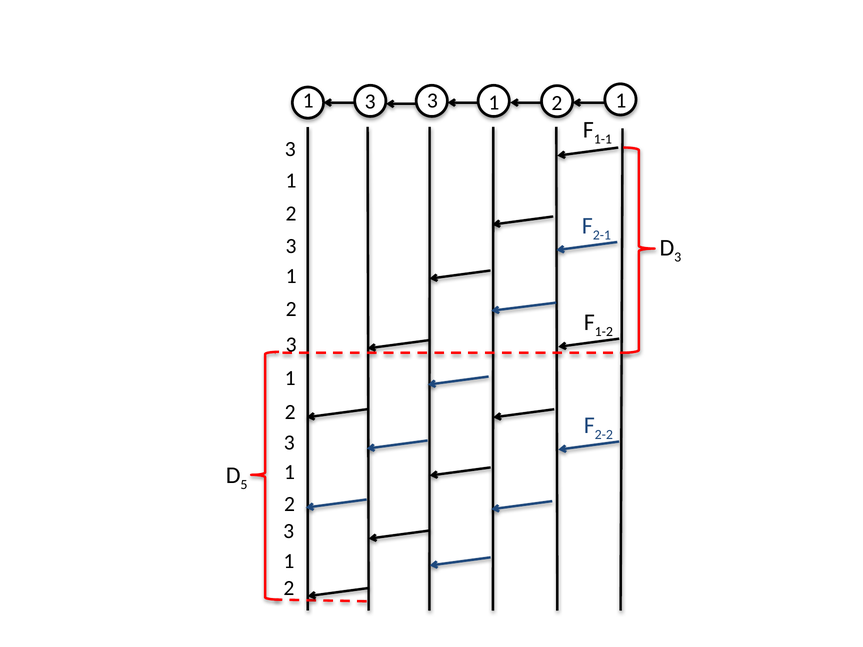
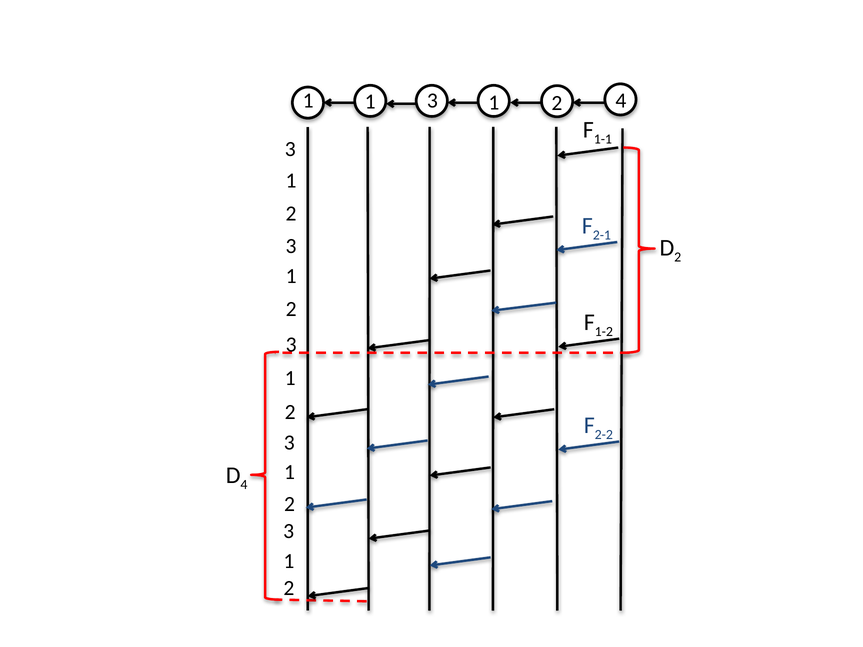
1 3: 3 -> 1 (370, 102)
1 1: 1 -> 4 (621, 101)
3: 3 -> 2 (678, 257)
5: 5 -> 4 (244, 485)
